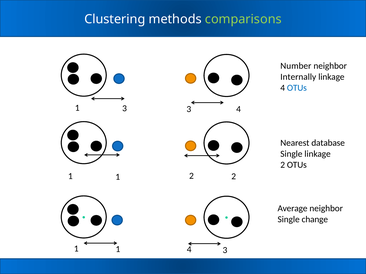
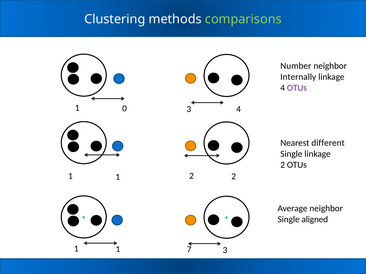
OTUs colour: blue -> purple (297, 88)
1 3: 3 -> 0 (125, 109)
database: database -> different (328, 143)
change: change -> aligned (315, 220)
1 4: 4 -> 7 (189, 250)
